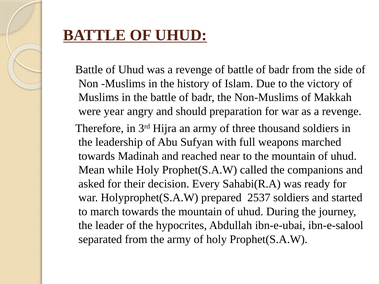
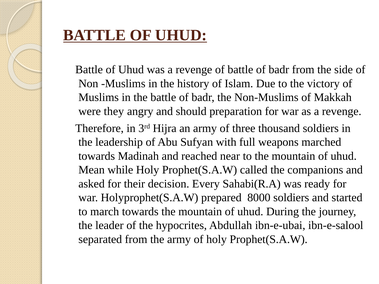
year: year -> they (114, 111)
2537: 2537 -> 8000 (259, 198)
